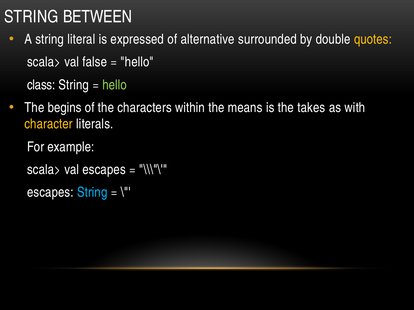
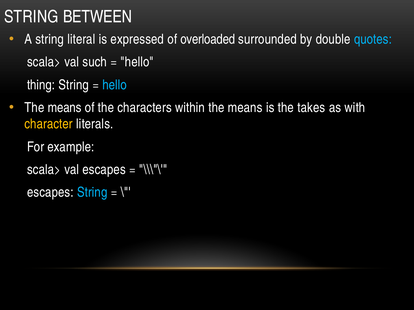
alternative: alternative -> overloaded (208, 39)
quotes colour: yellow -> light blue (373, 39)
false: false -> such (95, 62)
class: class -> thing (41, 85)
hello colour: light green -> light blue (115, 85)
begins: begins -> means (65, 108)
